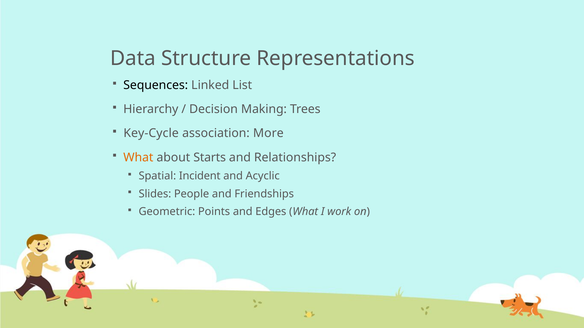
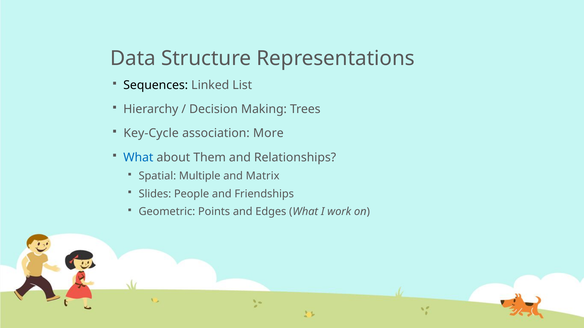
What colour: orange -> blue (138, 158)
Starts: Starts -> Them (210, 158)
Incident: Incident -> Multiple (200, 176)
Acyclic: Acyclic -> Matrix (263, 176)
